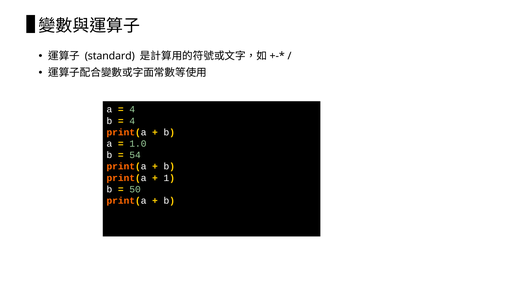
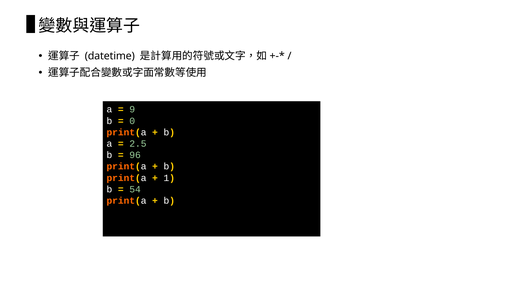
standard: standard -> datetime (110, 56)
4: 4 -> 9 (132, 110)
4: 4 -> 0 (132, 121)
1.0: 1.0 -> 2.5 (138, 144)
54: 54 -> 96 (135, 155)
50: 50 -> 54 (135, 189)
